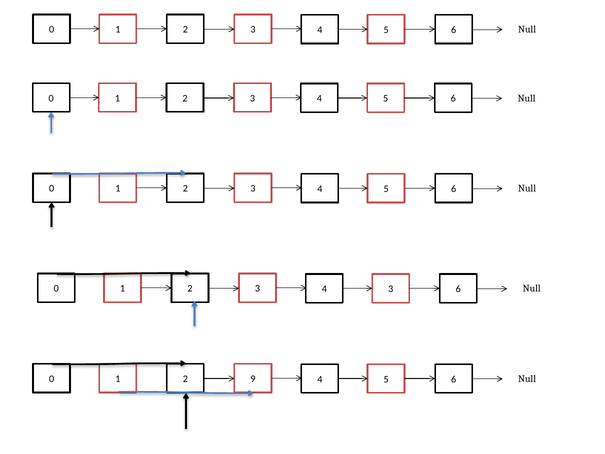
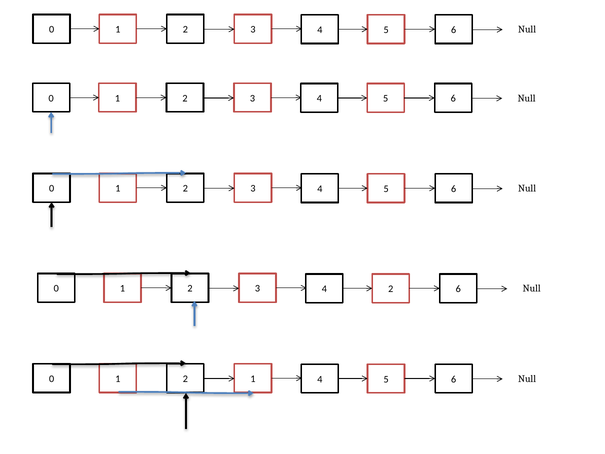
3 3: 3 -> 2 (391, 289)
2 9: 9 -> 1 (253, 379)
